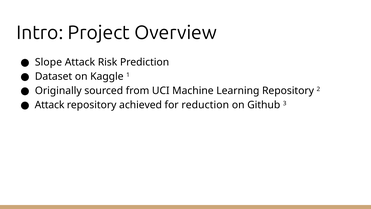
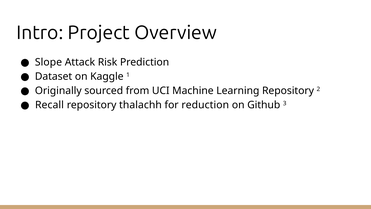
Attack: Attack -> Recall (49, 105)
achieved: achieved -> thalachh (140, 105)
